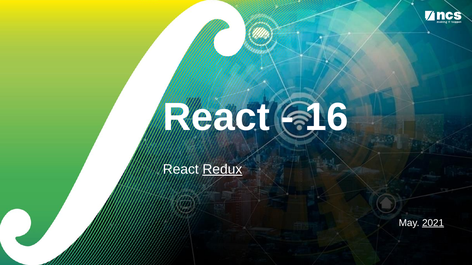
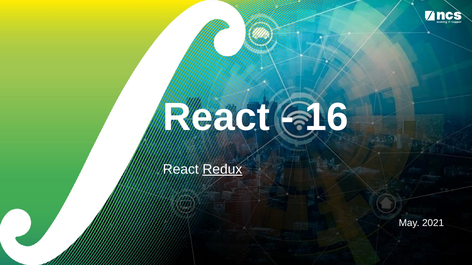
2021 underline: present -> none (433, 223)
